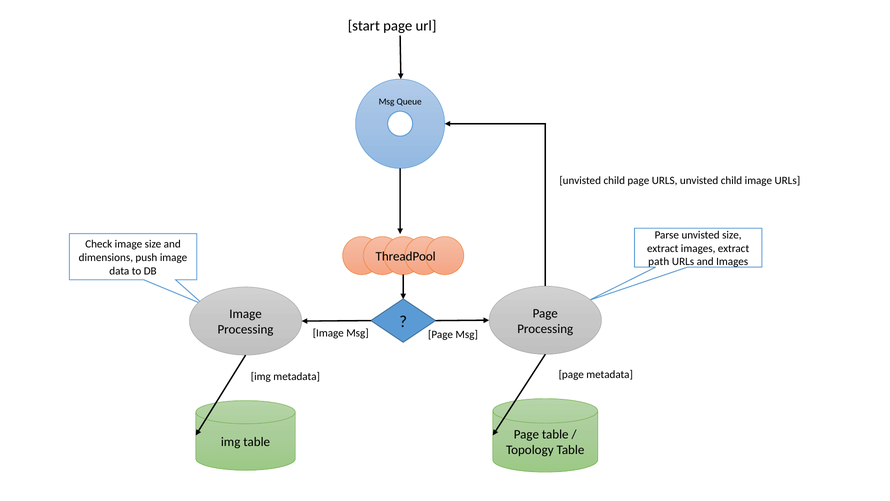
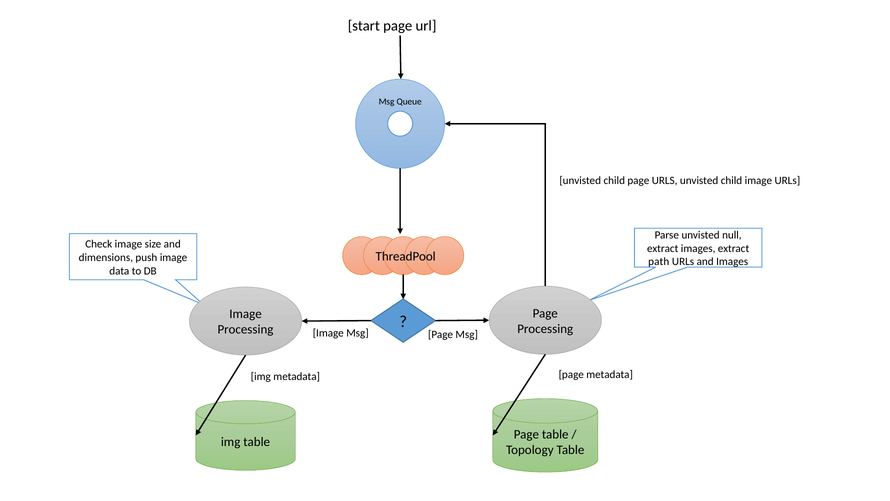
unvisted size: size -> null (732, 235)
